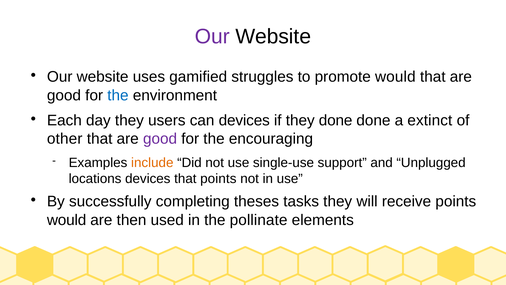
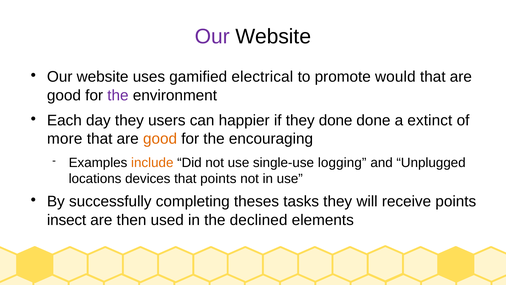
struggles: struggles -> electrical (262, 77)
the colour: blue -> purple (118, 95)
can devices: devices -> happier (244, 120)
other: other -> more (65, 139)
good colour: purple -> orange (160, 139)
support: support -> logging (342, 163)
would: would -> insect (67, 220)
pollinate: pollinate -> declined (259, 220)
